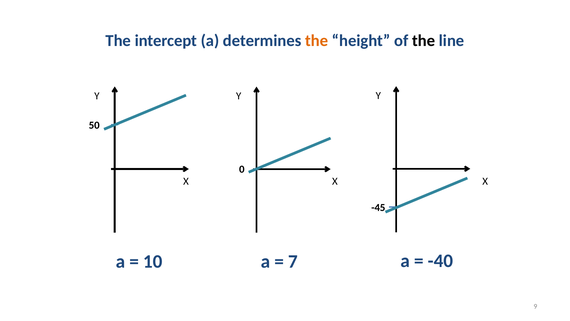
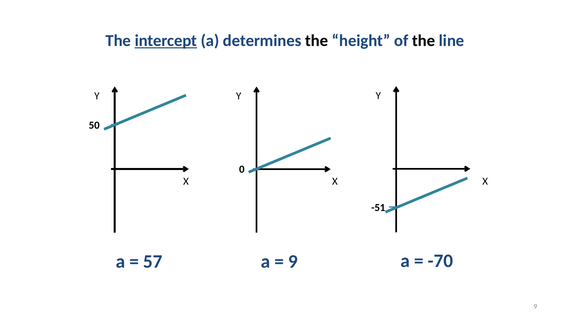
intercept underline: none -> present (166, 41)
the colour: orange -> black (317, 41)
-45: -45 -> -51 (378, 207)
10: 10 -> 57 (153, 261)
7: 7 -> 9 (293, 261)
-40: -40 -> -70 (441, 260)
